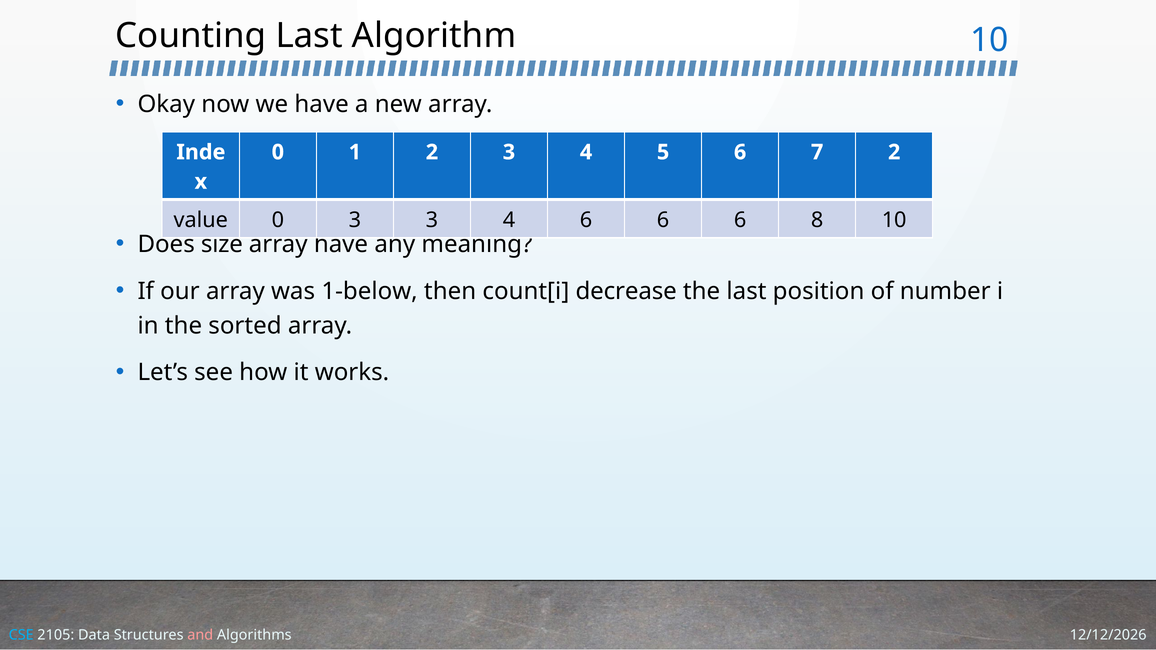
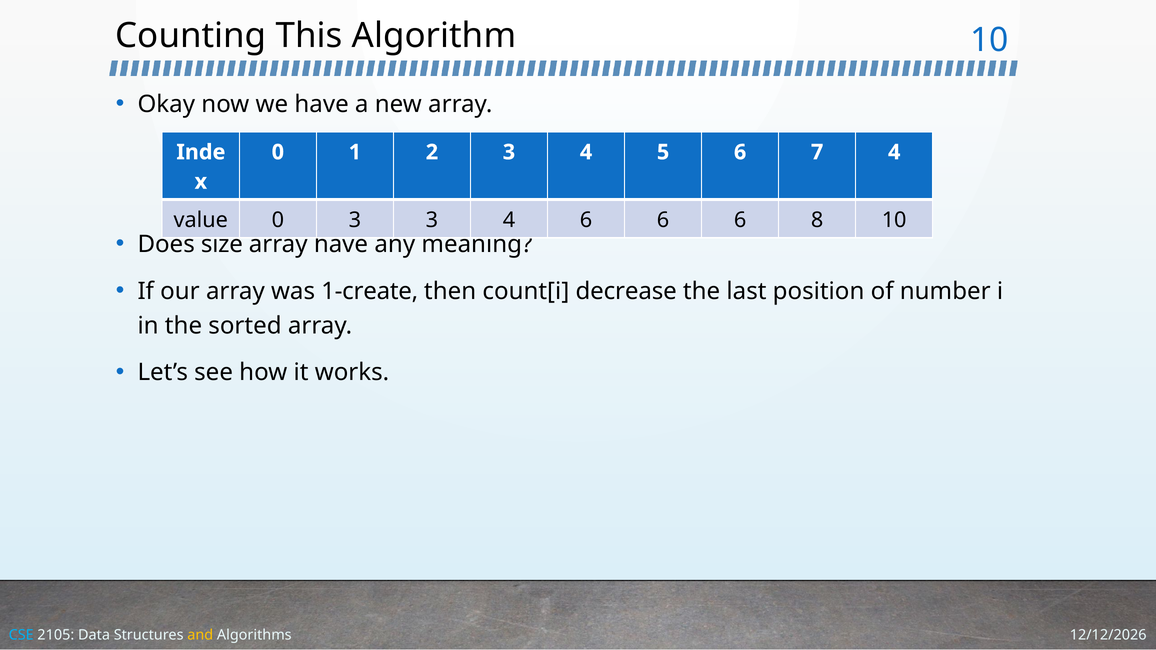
Counting Last: Last -> This (309, 36)
7 2: 2 -> 4 (894, 152)
1-below: 1-below -> 1-create (370, 291)
and colour: pink -> yellow (200, 635)
